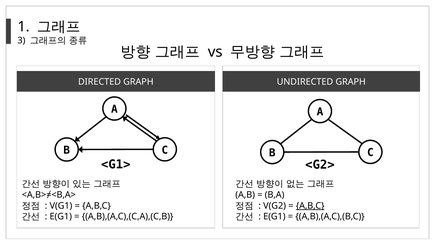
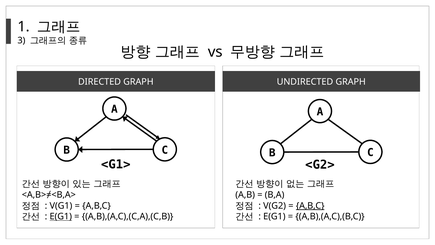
E(G1 underline: none -> present (61, 216)
